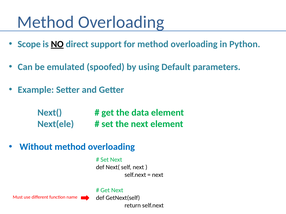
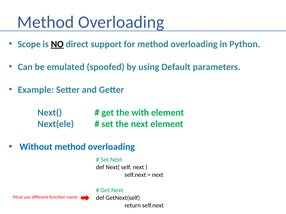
data: data -> with (140, 113)
